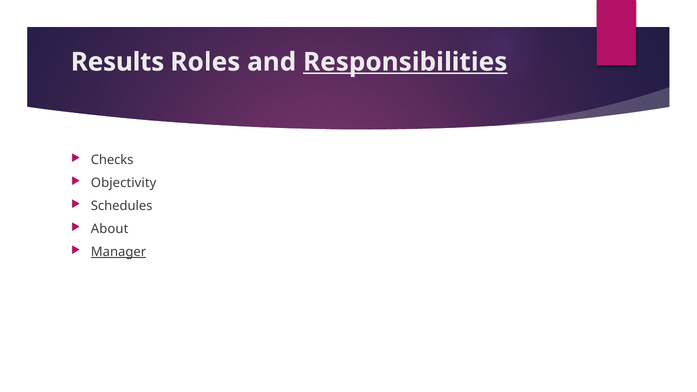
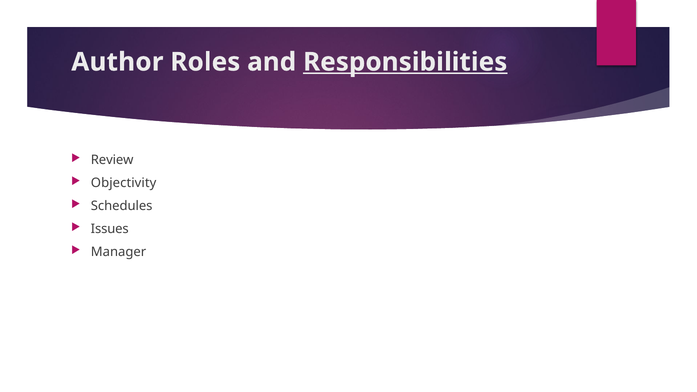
Results: Results -> Author (117, 62)
Checks: Checks -> Review (112, 160)
About: About -> Issues (110, 229)
Manager underline: present -> none (119, 252)
